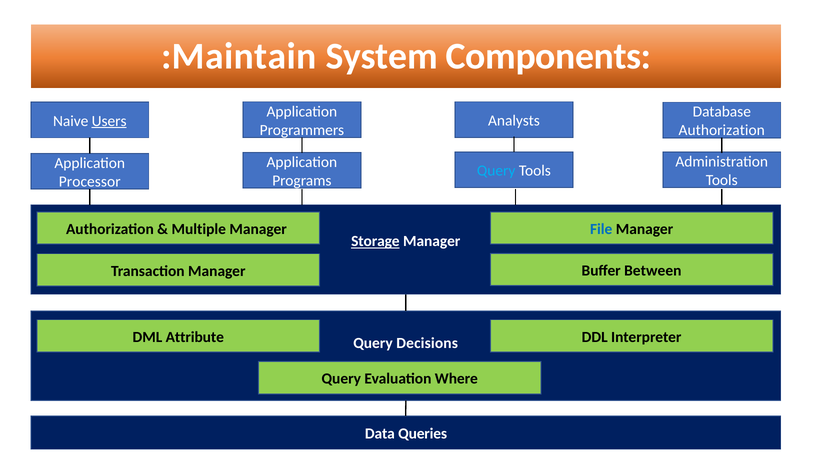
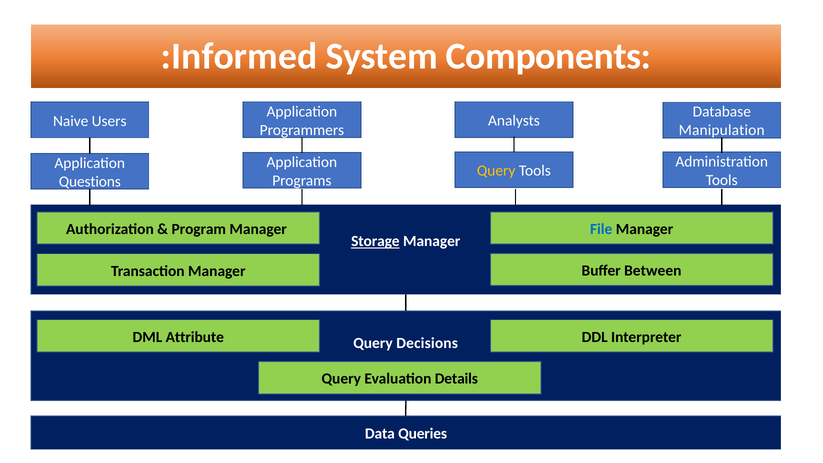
:Maintain: :Maintain -> :Informed (239, 56)
Users underline: present -> none (109, 121)
Authorization: Authorization -> Manipulation (722, 130)
Query colour: light blue -> yellow (496, 171)
Processor: Processor -> Questions (90, 182)
Multiple: Multiple -> Program (199, 229)
Where: Where -> Details (456, 379)
